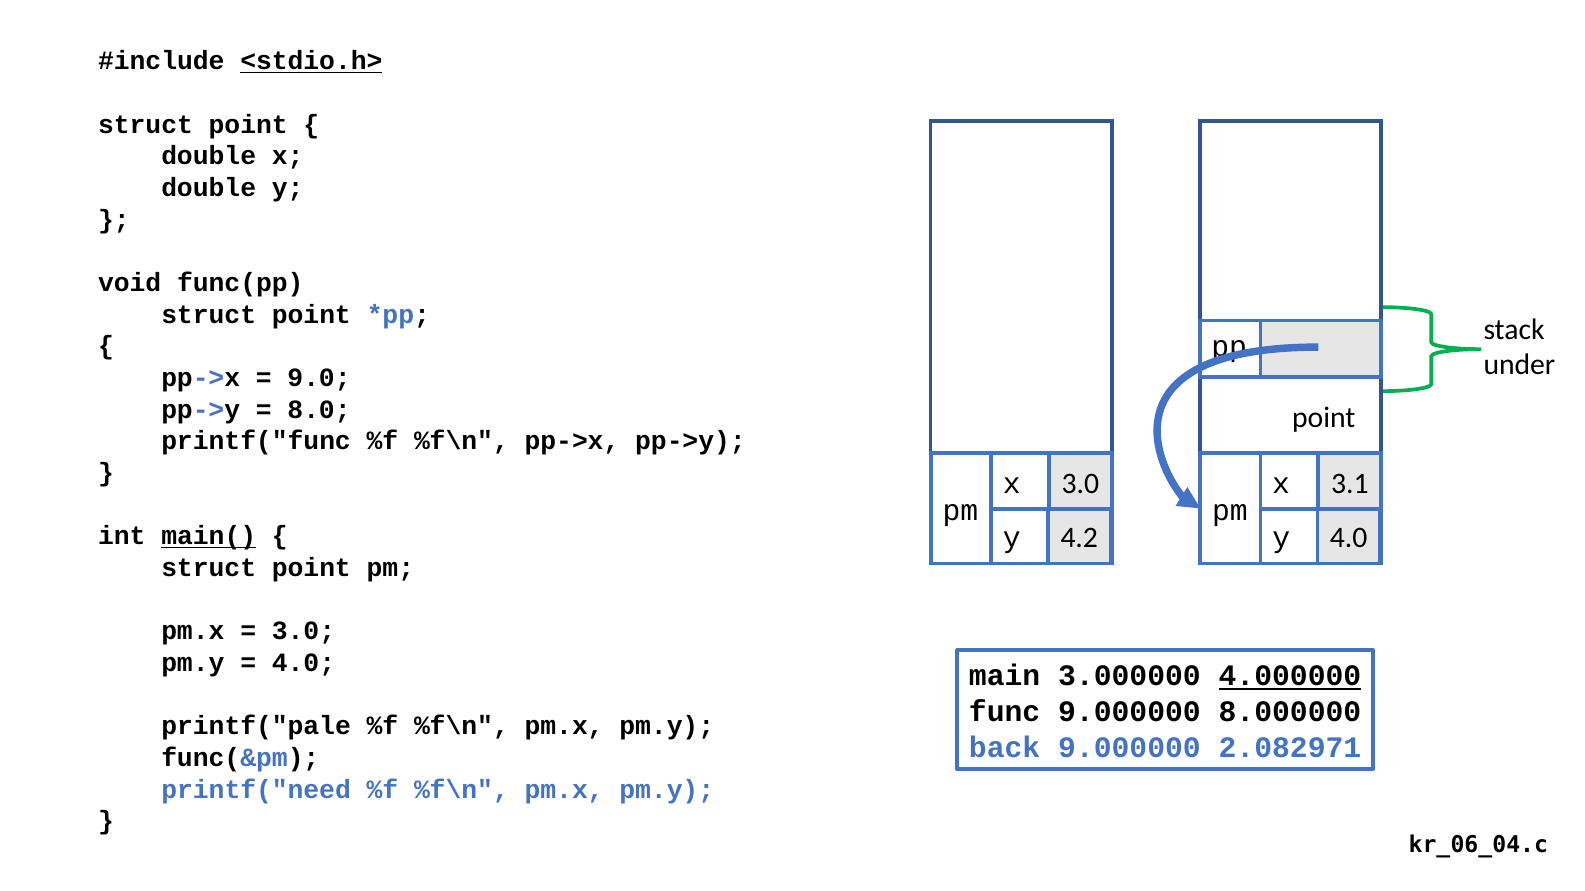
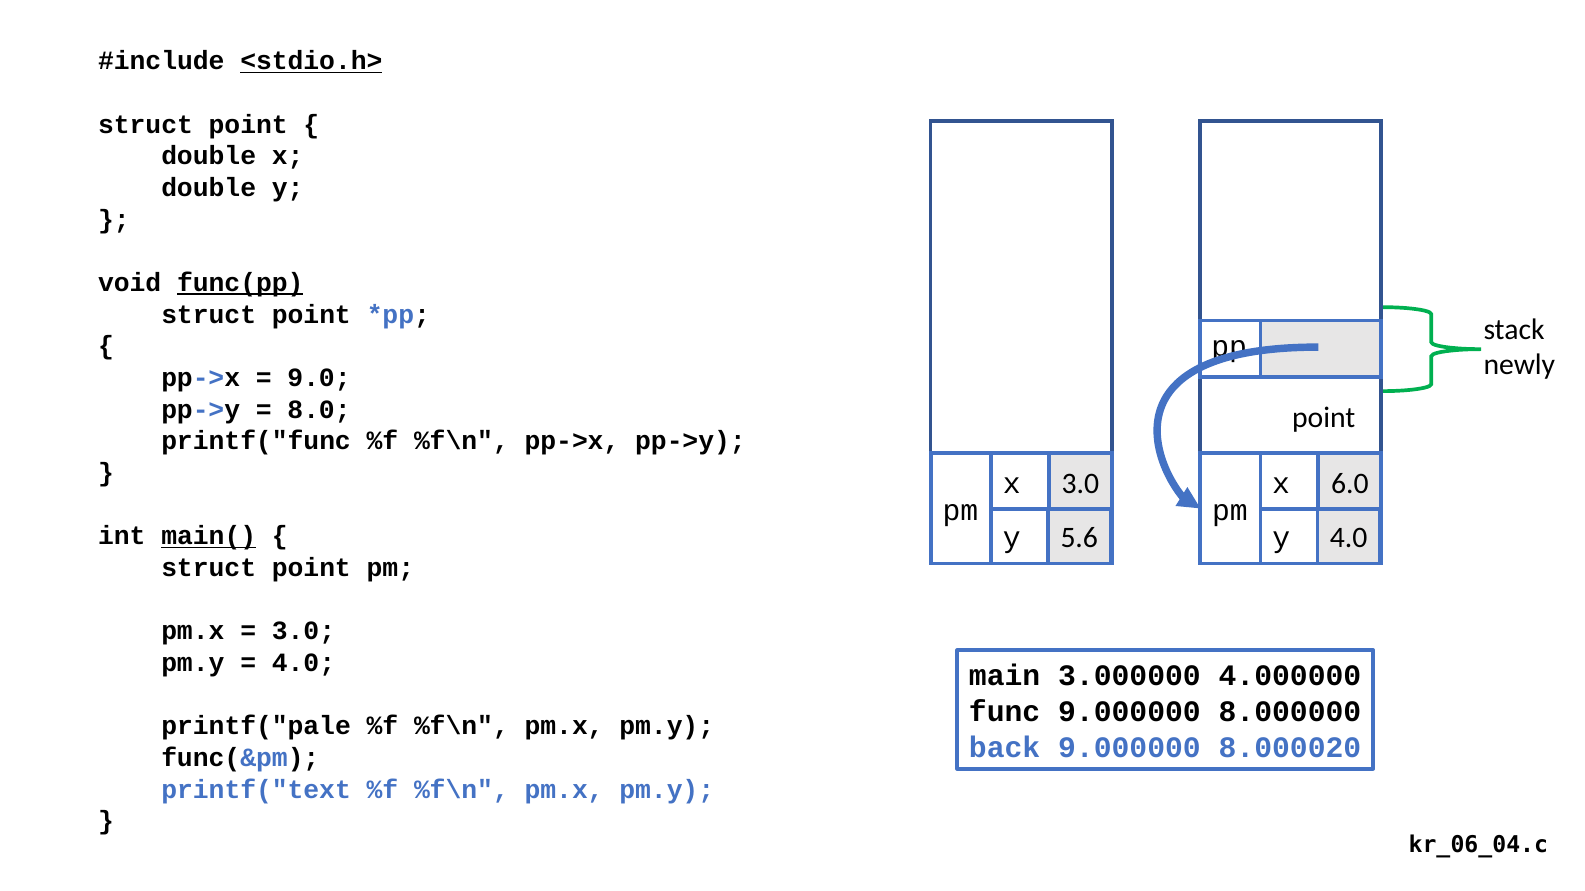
func(pp underline: none -> present (240, 283)
under: under -> newly (1519, 365)
3.1: 3.1 -> 6.0 (1350, 484)
4.2: 4.2 -> 5.6 (1079, 538)
4.000000 underline: present -> none (1290, 676)
2.082971: 2.082971 -> 8.000020 (1290, 748)
printf("need: printf("need -> printf("text (256, 790)
